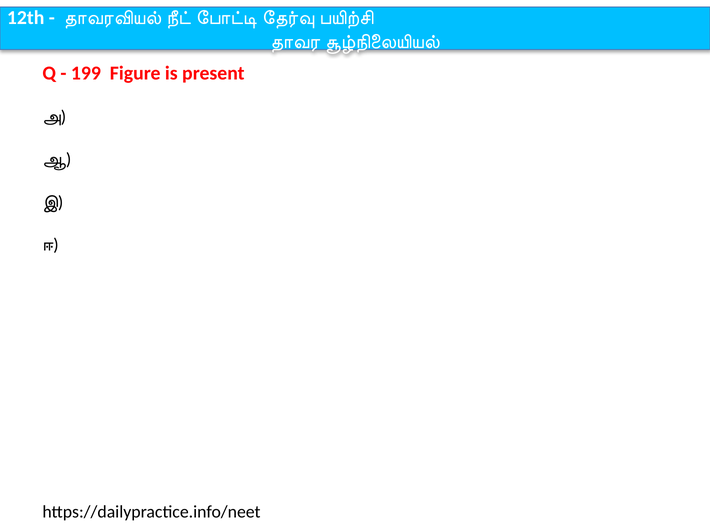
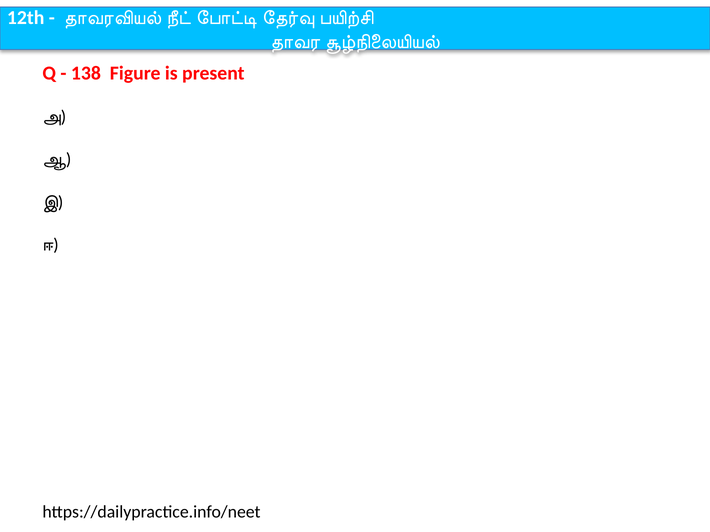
199: 199 -> 138 (86, 74)
